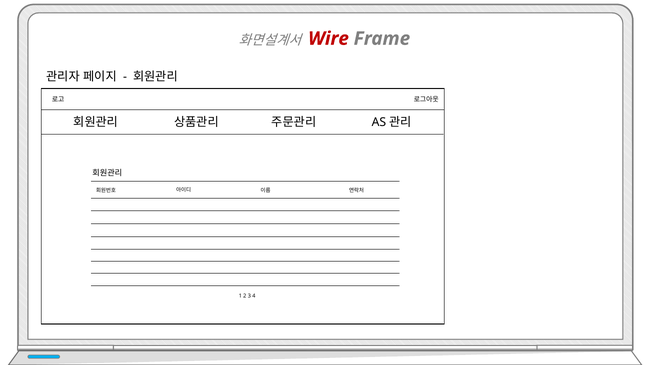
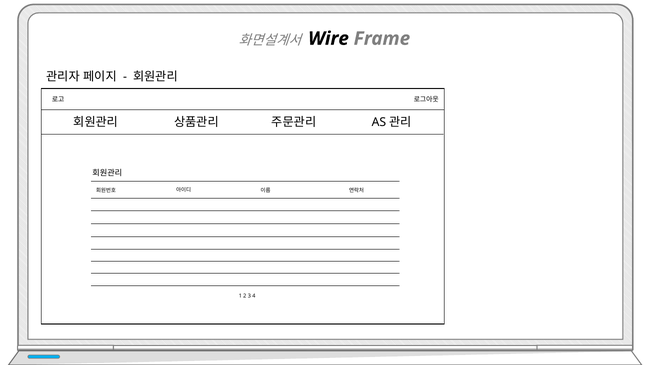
Wire colour: red -> black (328, 39)
